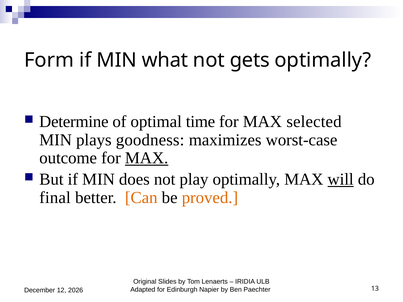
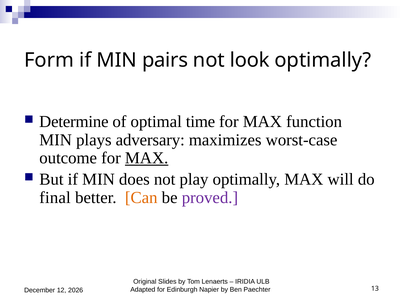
what: what -> pairs (165, 60)
gets: gets -> look (250, 60)
selected: selected -> function (314, 122)
goodness: goodness -> adversary (150, 140)
will underline: present -> none (341, 180)
proved colour: orange -> purple (210, 198)
